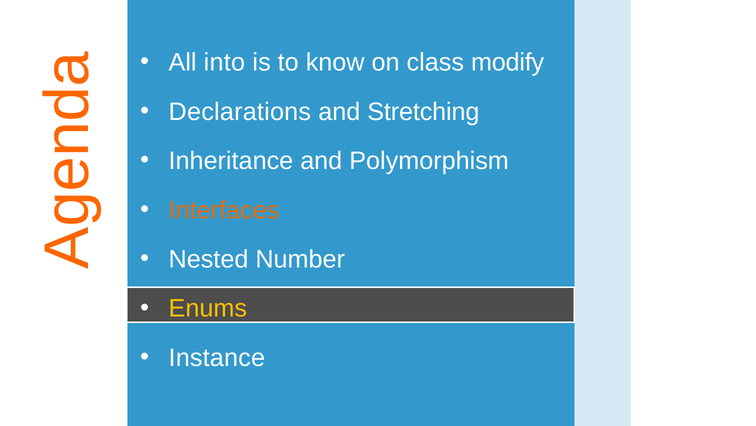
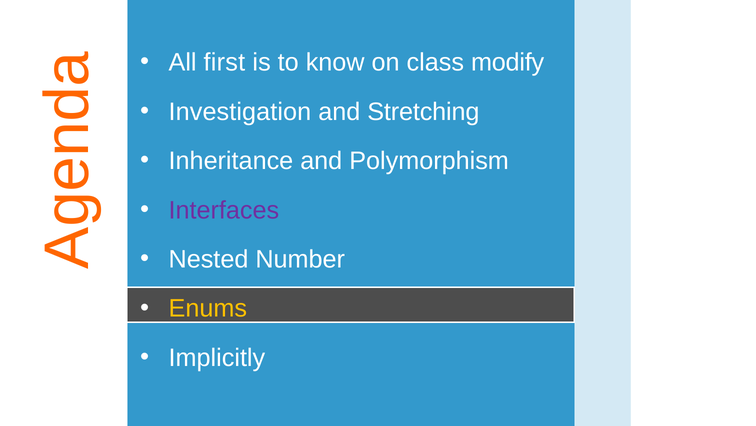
into: into -> first (224, 62)
Declarations: Declarations -> Investigation (240, 112)
Interfaces colour: orange -> purple (224, 210)
Instance: Instance -> Implicitly (217, 357)
